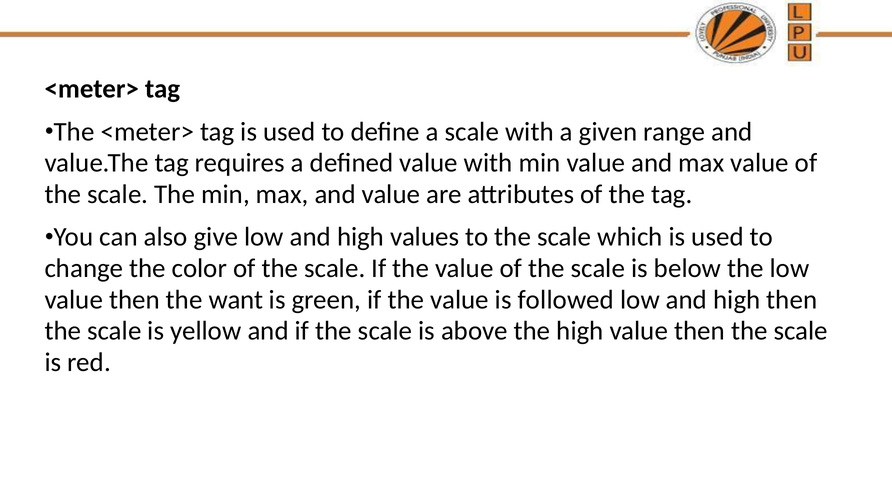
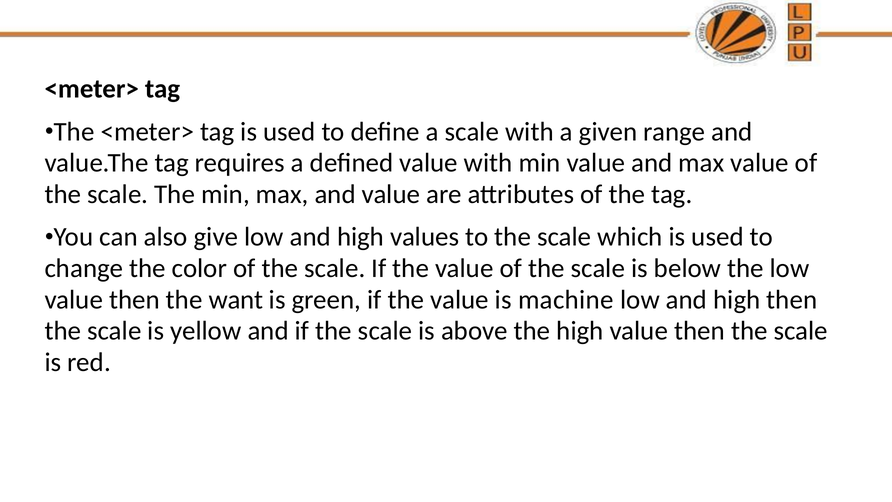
followed: followed -> machine (566, 300)
